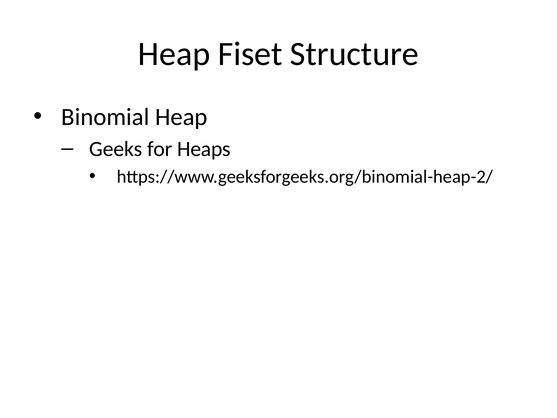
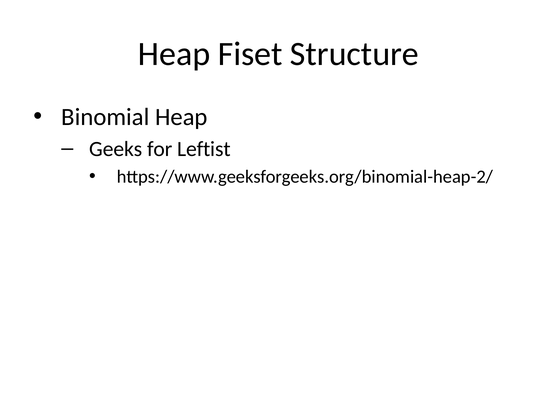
Heaps: Heaps -> Leftist (204, 149)
